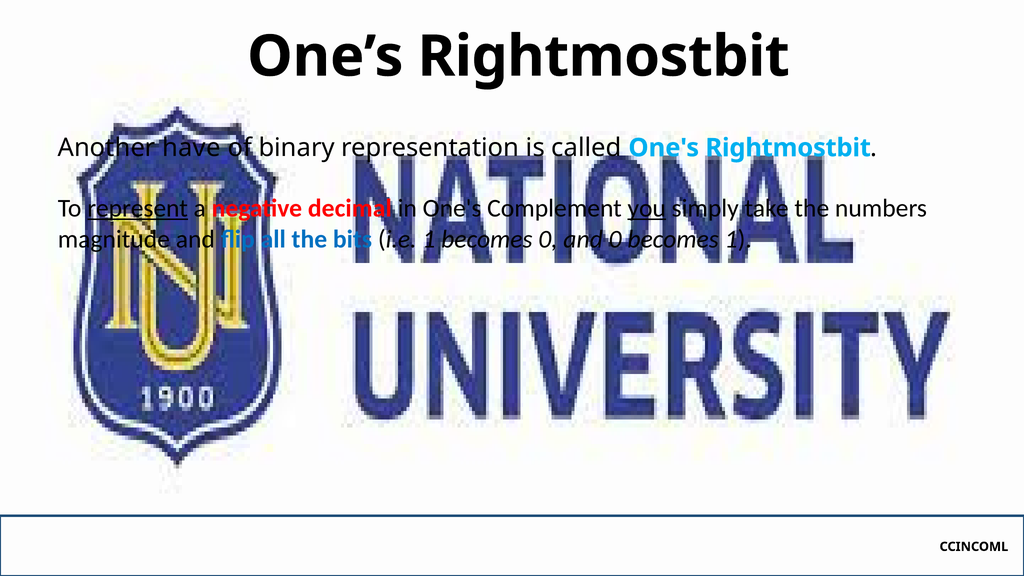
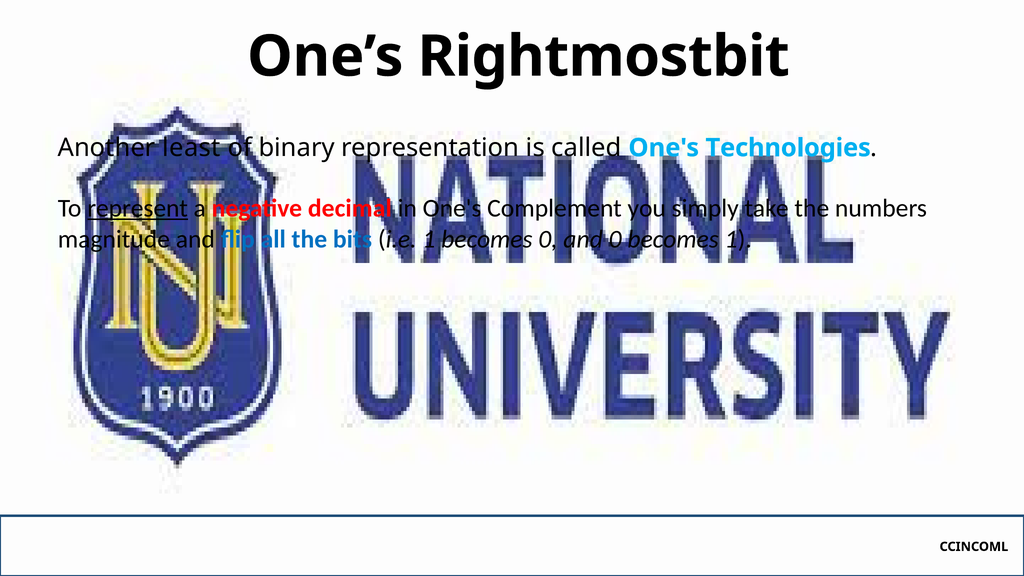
have: have -> least (191, 148)
One's Rightmostbit: Rightmostbit -> Technologies (788, 148)
you underline: present -> none (647, 208)
